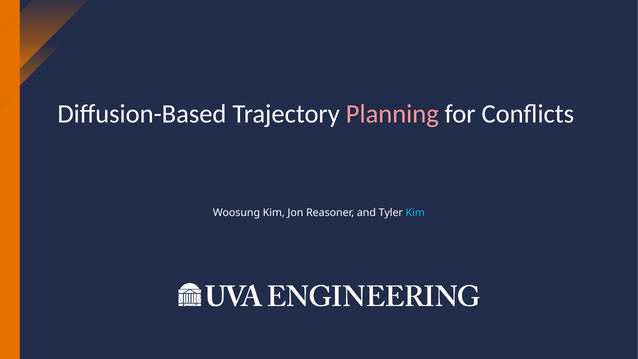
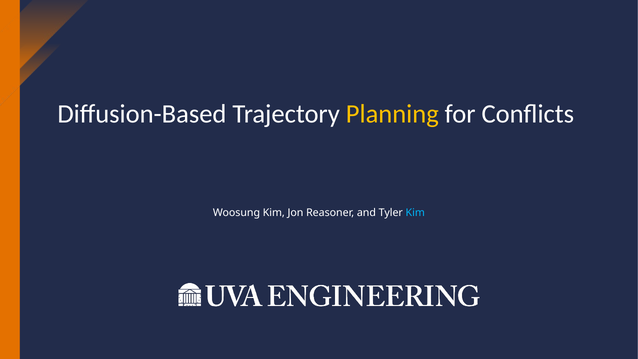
Planning colour: pink -> yellow (392, 114)
